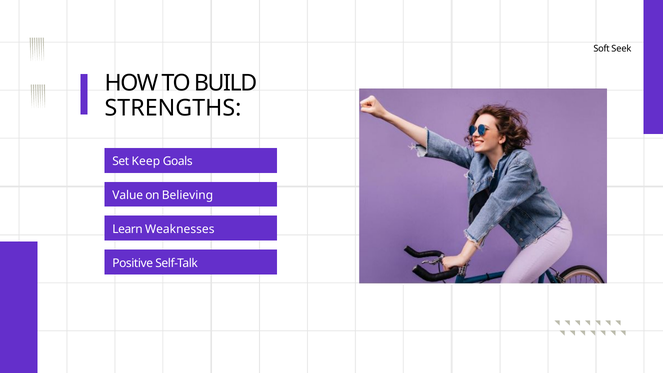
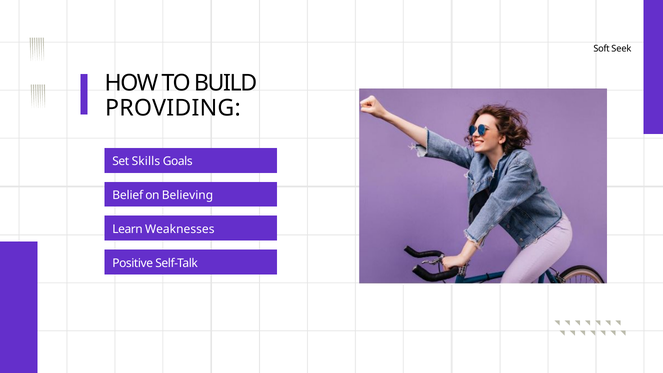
STRENGTHS: STRENGTHS -> PROVIDING (173, 108)
Keep: Keep -> Skills (146, 161)
Value: Value -> Belief (128, 195)
